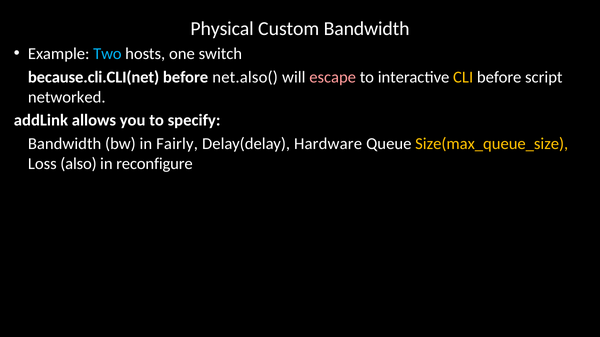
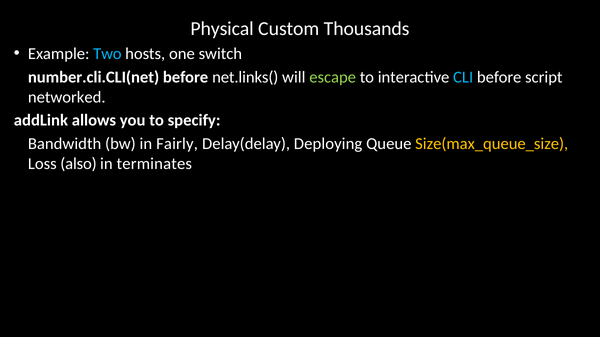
Custom Bandwidth: Bandwidth -> Thousands (367, 29)
because.cli.CLI(net: because.cli.CLI(net -> number.cli.CLI(net (94, 77)
net.also(: net.also( -> net.links( (245, 77)
escape colour: pink -> light green (333, 77)
CLI colour: yellow -> light blue (463, 77)
Hardware: Hardware -> Deploying (328, 144)
reconfigure: reconfigure -> terminates (154, 164)
